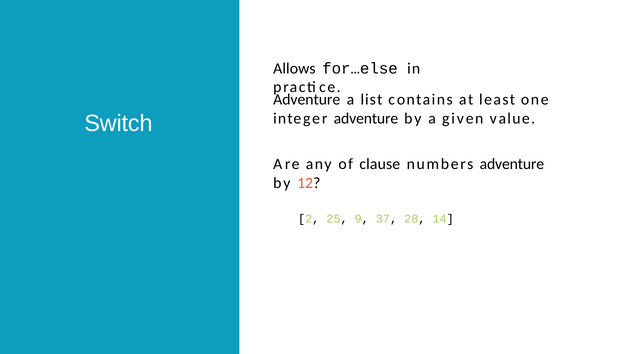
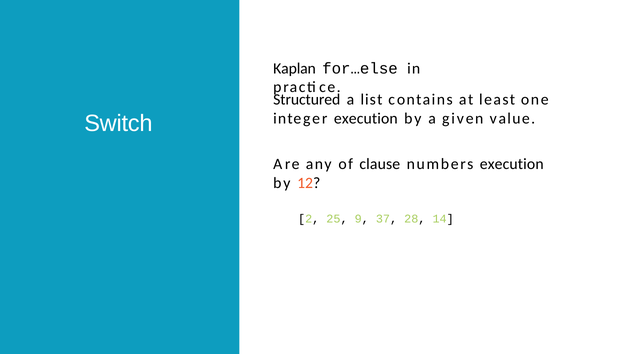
Allows: Allows -> Kaplan (295, 68)
Adventure: Adventure -> Structured (307, 100)
integer adventure: adventure -> execution (366, 118)
numbers adventure: adventure -> execution (512, 164)
